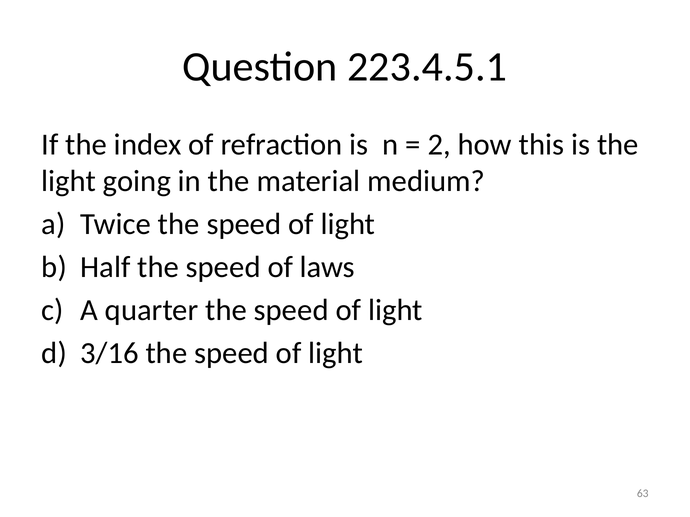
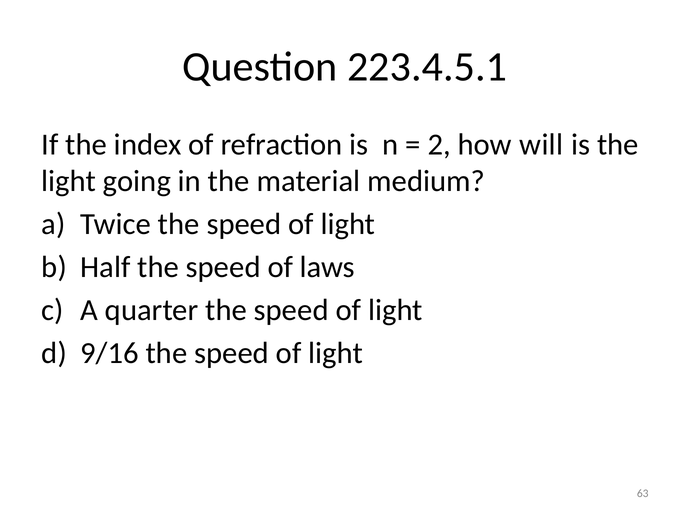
this: this -> will (541, 145)
3/16: 3/16 -> 9/16 (109, 353)
